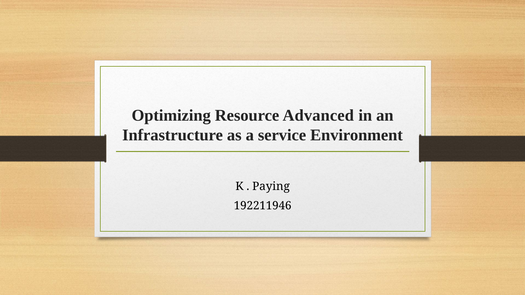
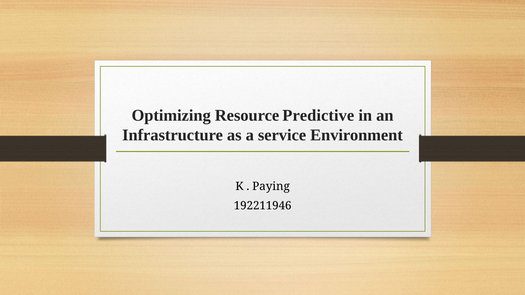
Advanced: Advanced -> Predictive (318, 115)
